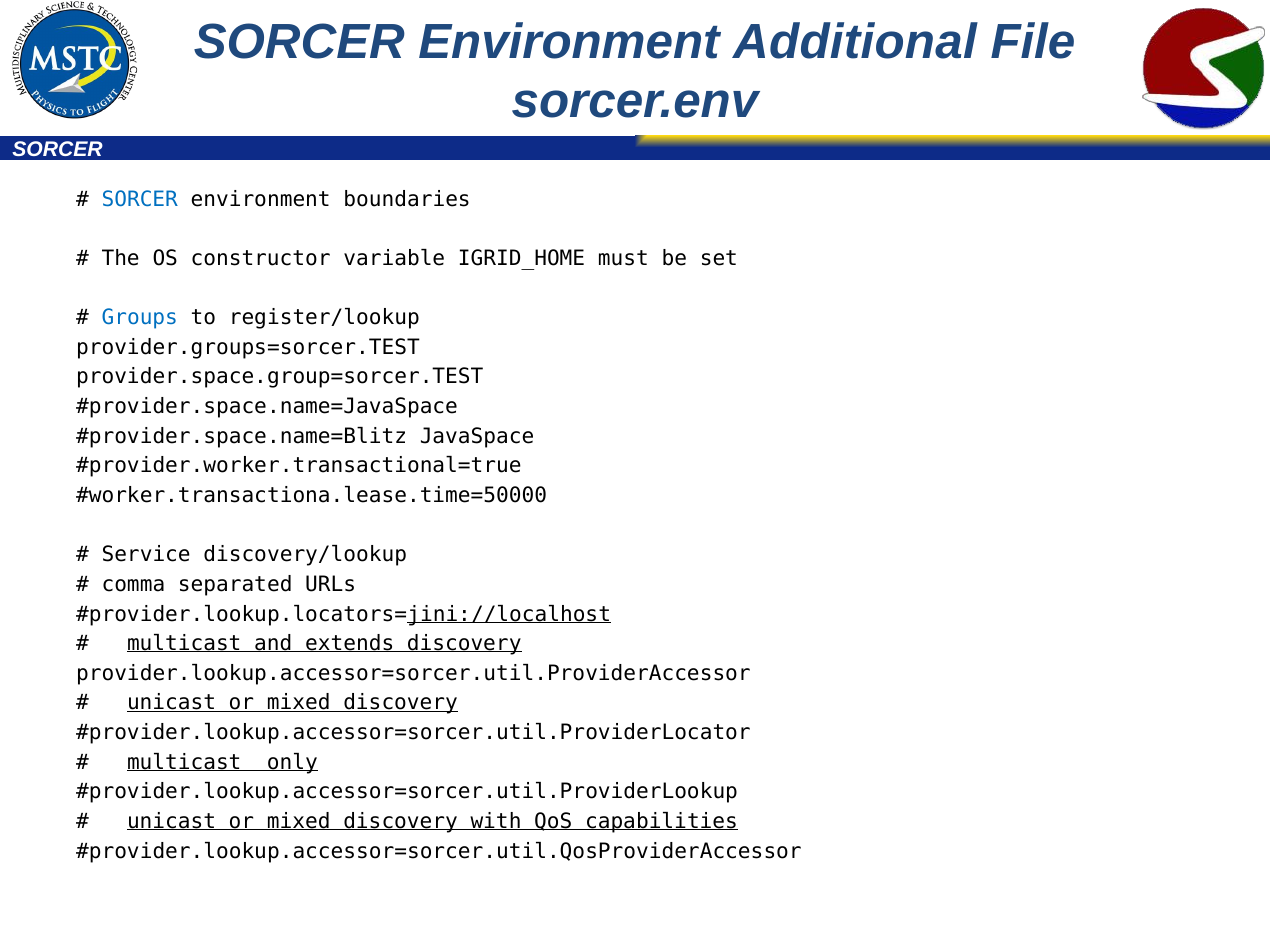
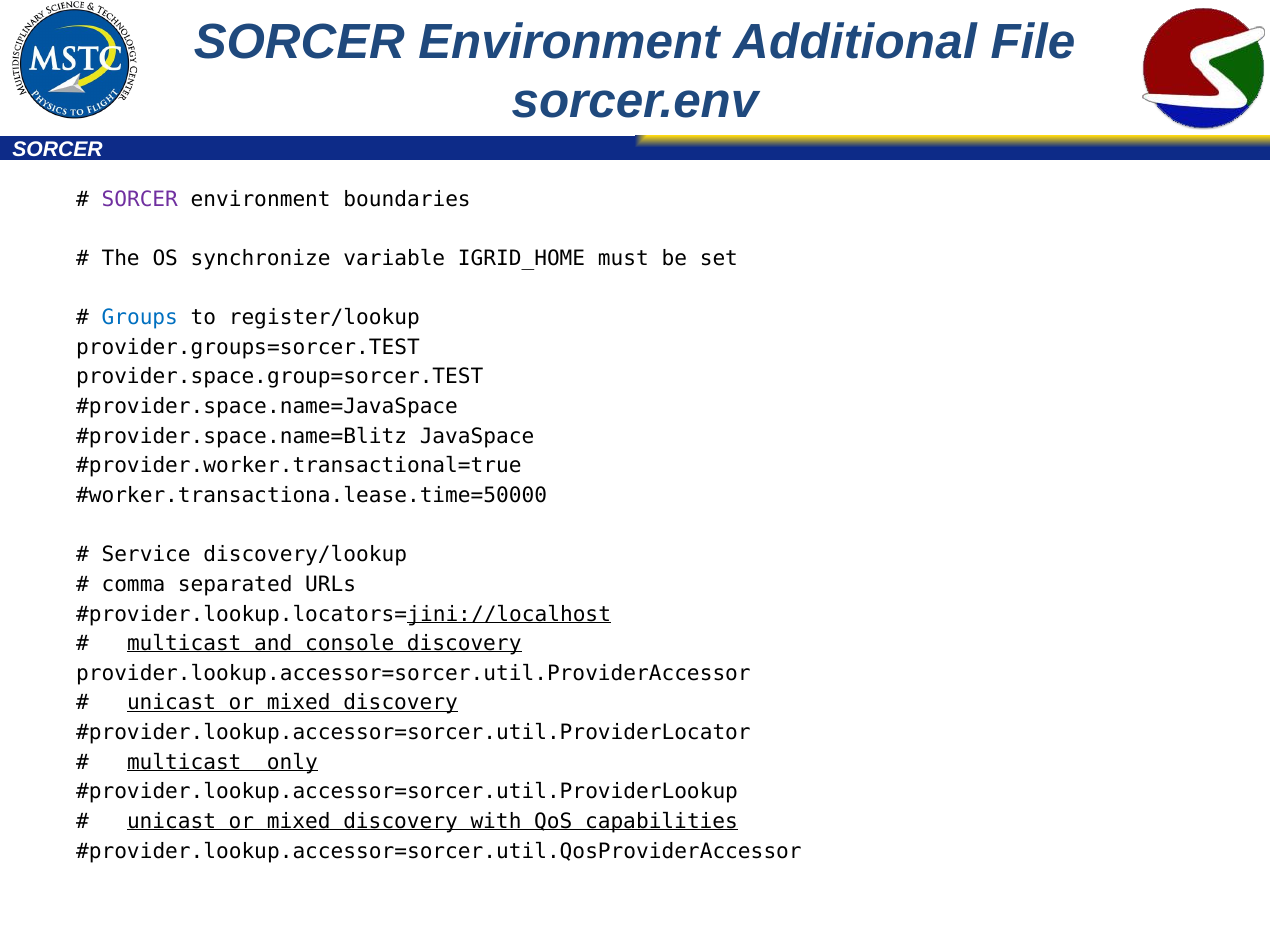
SORCER colour: blue -> purple (140, 199)
constructor: constructor -> synchronize (261, 259)
extends: extends -> console (350, 644)
